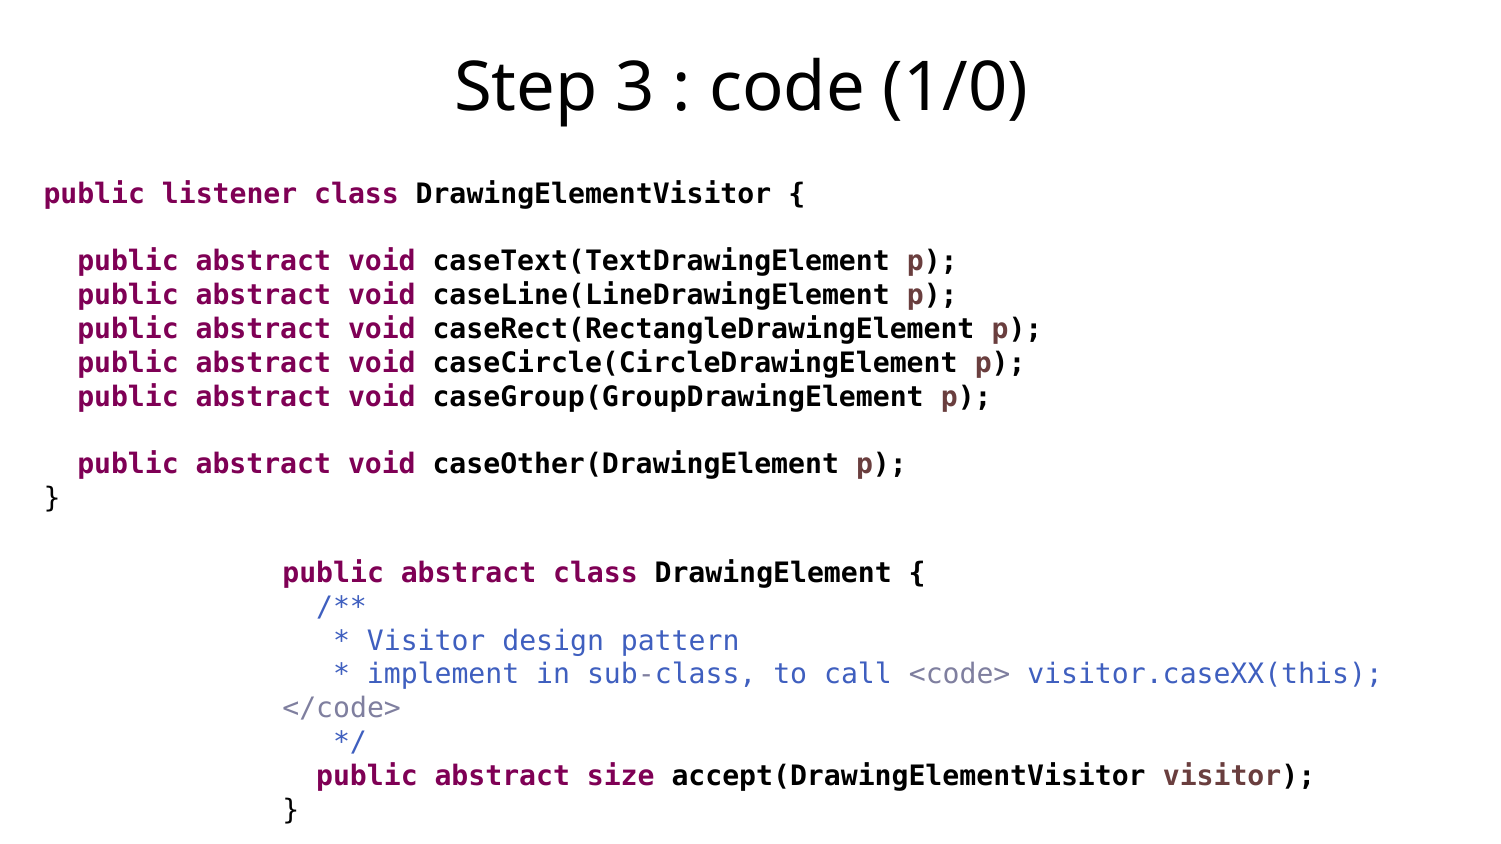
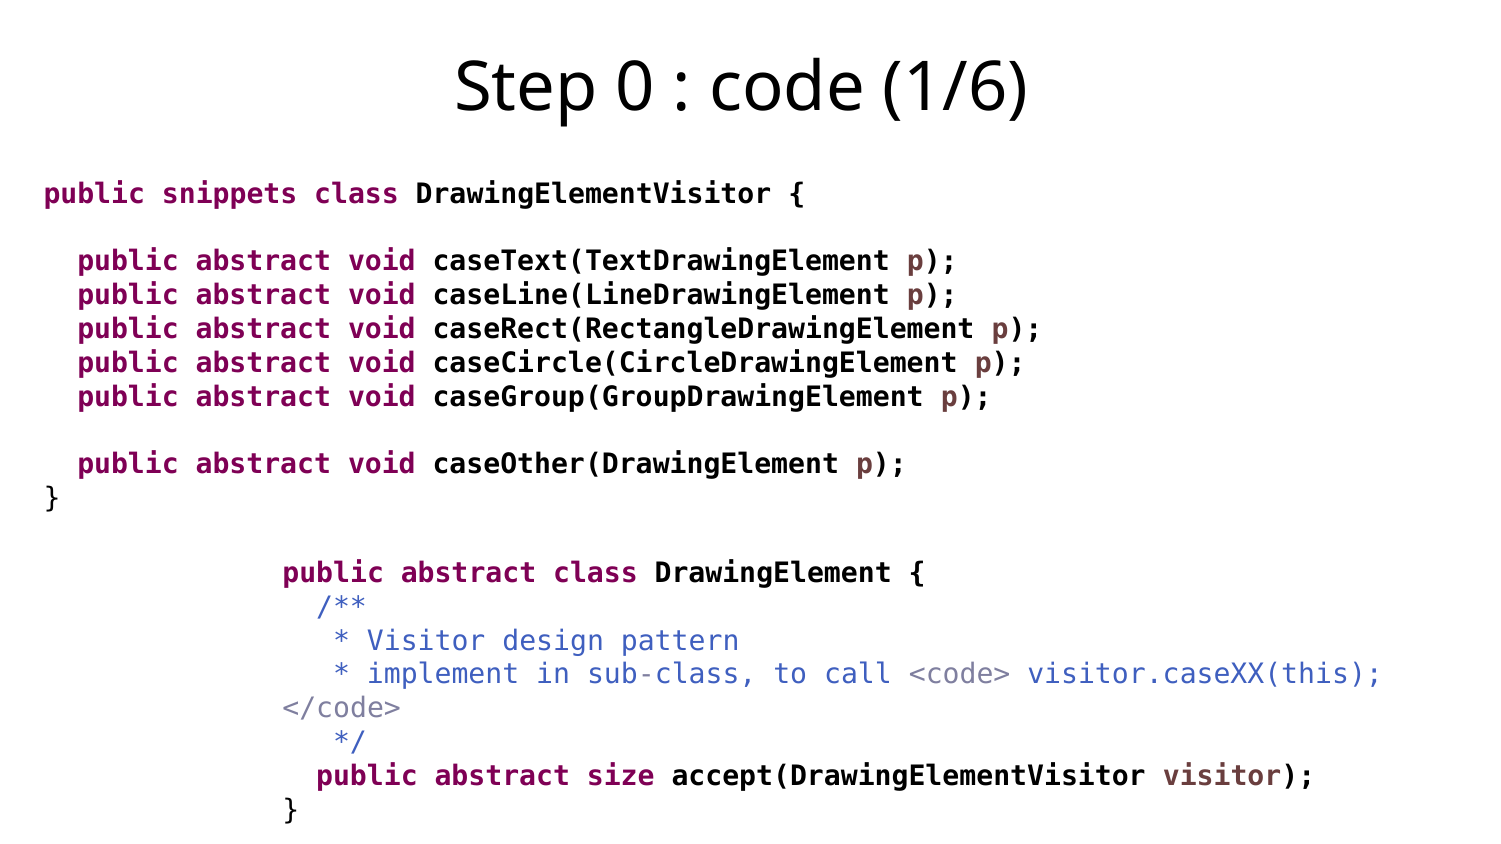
3: 3 -> 0 (635, 88)
1/0: 1/0 -> 1/6 (956, 88)
listener: listener -> snippets (230, 194)
